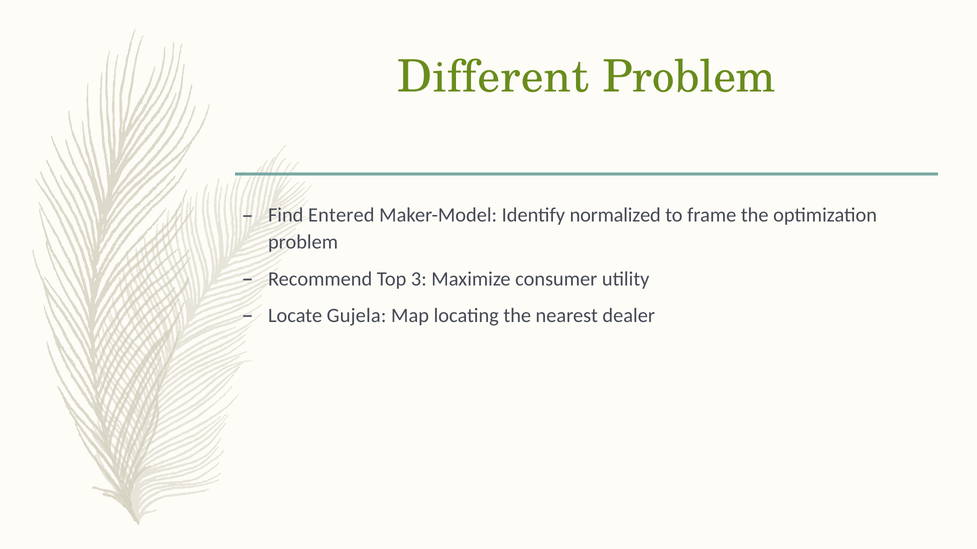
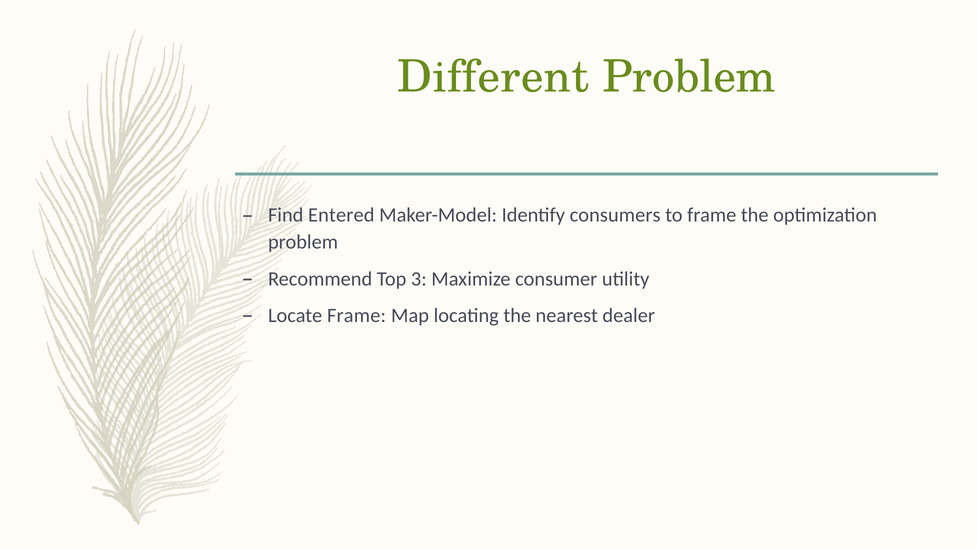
normalized: normalized -> consumers (615, 215)
Locate Gujela: Gujela -> Frame (357, 316)
